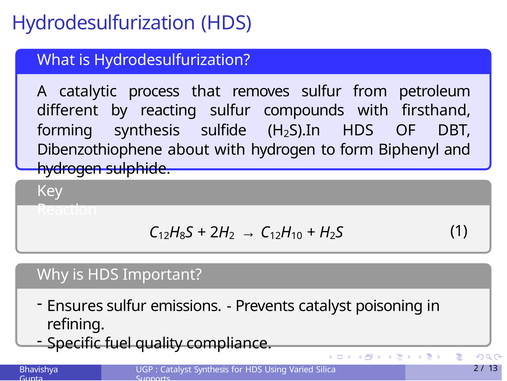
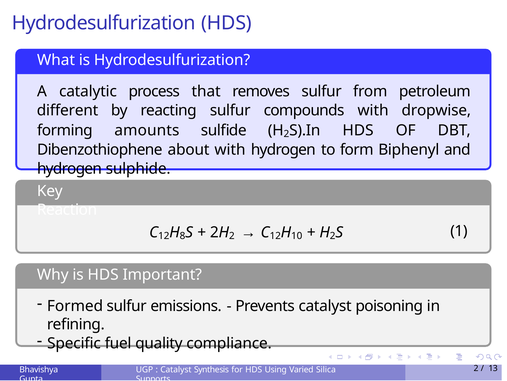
firsthand: firsthand -> dropwise (436, 110)
forming synthesis: synthesis -> amounts (147, 130)
Ensures: Ensures -> Formed (75, 306)
